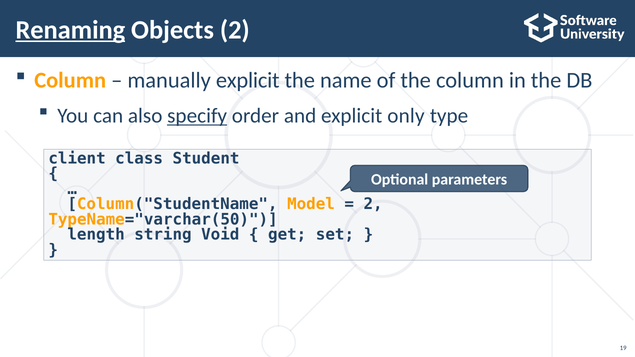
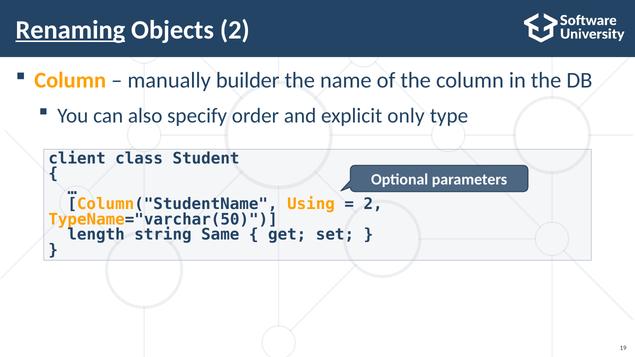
manually explicit: explicit -> builder (248, 81)
specify underline: present -> none (197, 116)
Model: Model -> Using (311, 204)
Void: Void -> Same (220, 235)
